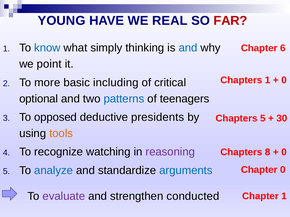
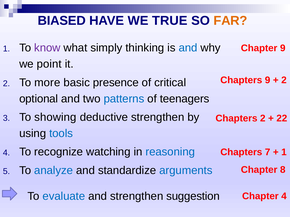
YOUNG: YOUNG -> BIASED (62, 21)
REAL: REAL -> TRUE (170, 21)
FAR colour: red -> orange (230, 21)
Chapter 6: 6 -> 9 (283, 48)
know colour: blue -> purple (47, 48)
Chapters 1: 1 -> 9 (268, 80)
0: 0 -> 2 (284, 80)
including: including -> presence (116, 83)
Chapters 5: 5 -> 2 (263, 119)
30: 30 -> 22 (282, 119)
opposed: opposed -> showing (55, 117)
deductive presidents: presidents -> strengthen (158, 117)
tools colour: orange -> blue (61, 134)
8: 8 -> 7 (268, 152)
0: 0 -> 1 (284, 152)
reasoning colour: purple -> blue (170, 152)
Chapter 0: 0 -> 8 (283, 170)
evaluate colour: purple -> blue (64, 197)
conducted: conducted -> suggestion (193, 197)
Chapter 1: 1 -> 4 (284, 196)
